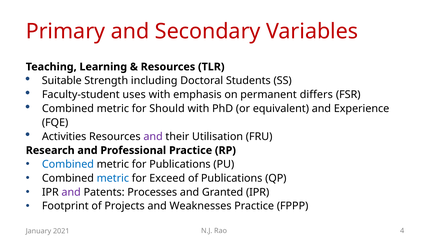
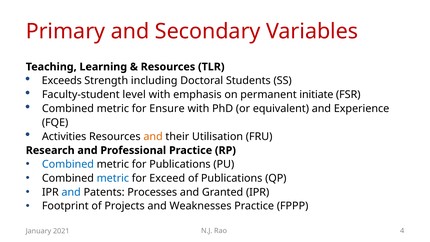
Suitable: Suitable -> Exceeds (62, 81)
uses: uses -> level (134, 95)
differs: differs -> initiate (316, 95)
Should: Should -> Ensure (167, 109)
and colour: purple -> orange (153, 136)
and colour: purple -> blue (71, 192)
